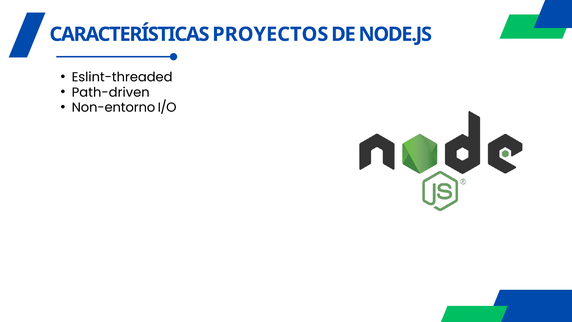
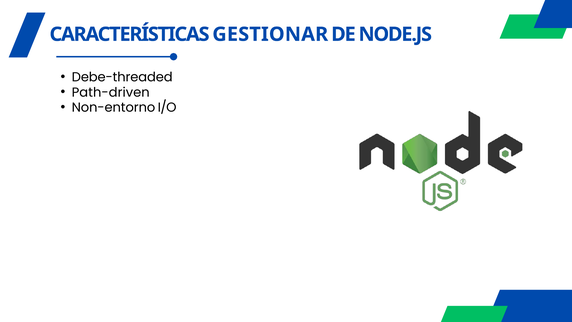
PROYECTOS: PROYECTOS -> GESTIONAR (270, 34)
Eslint-threaded: Eslint-threaded -> Debe-threaded (122, 77)
